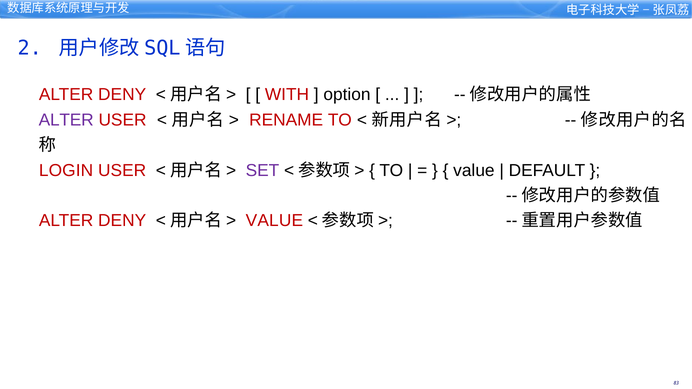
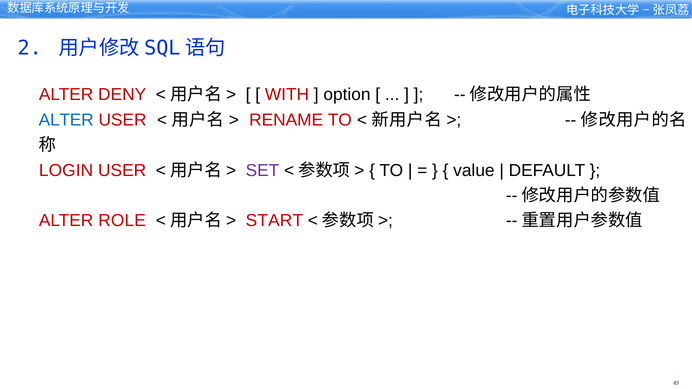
ALTER colour: purple -> blue (66, 120)
DENY: DENY -> ROLE (122, 221)
VALUE: VALUE -> START (274, 221)
